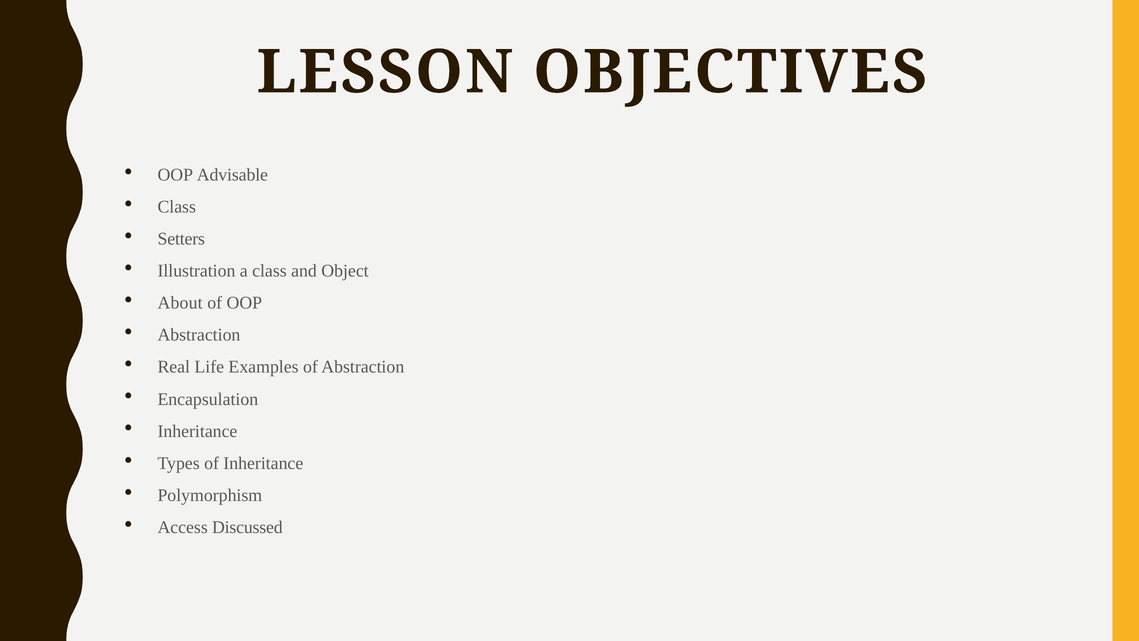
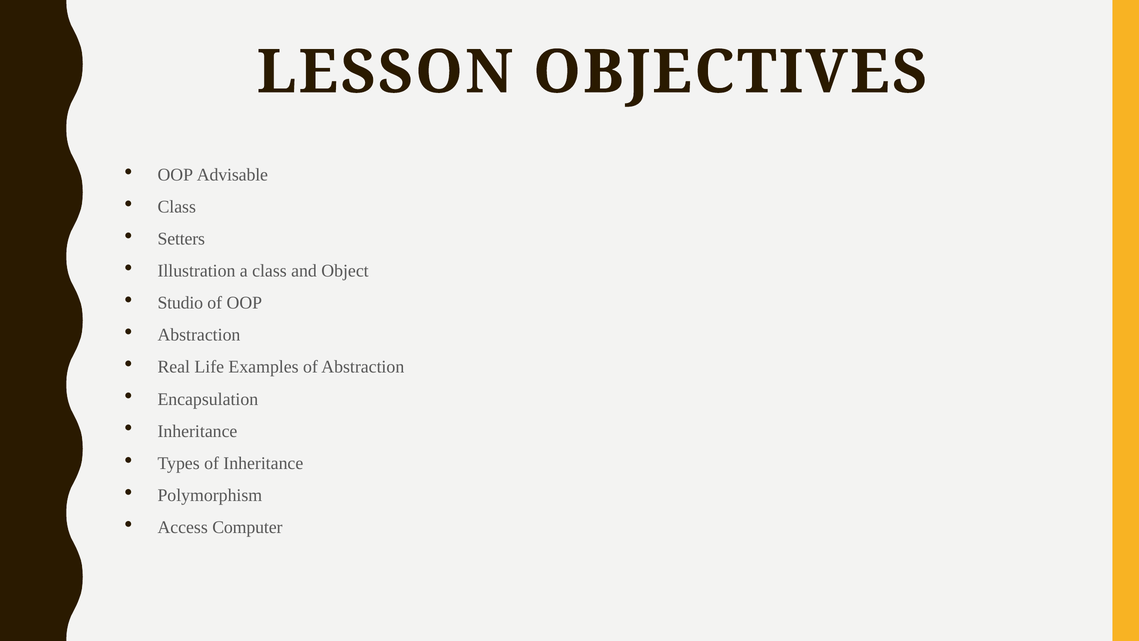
About: About -> Studio (180, 303)
Discussed: Discussed -> Computer (247, 527)
